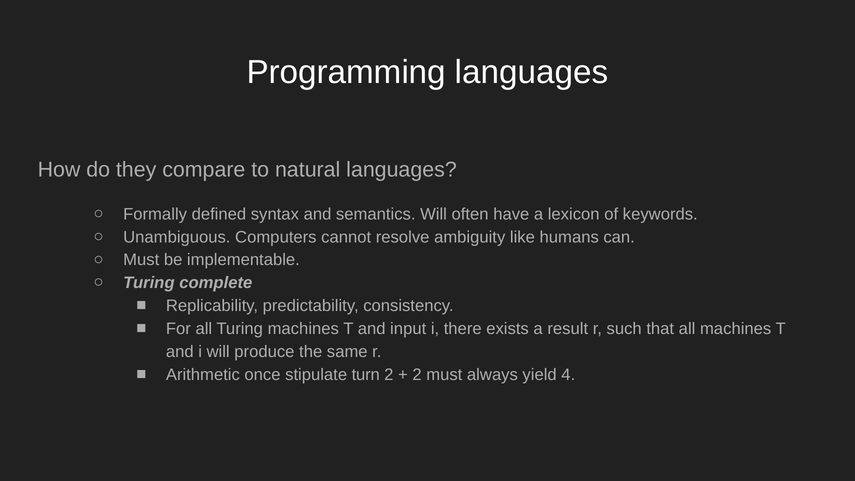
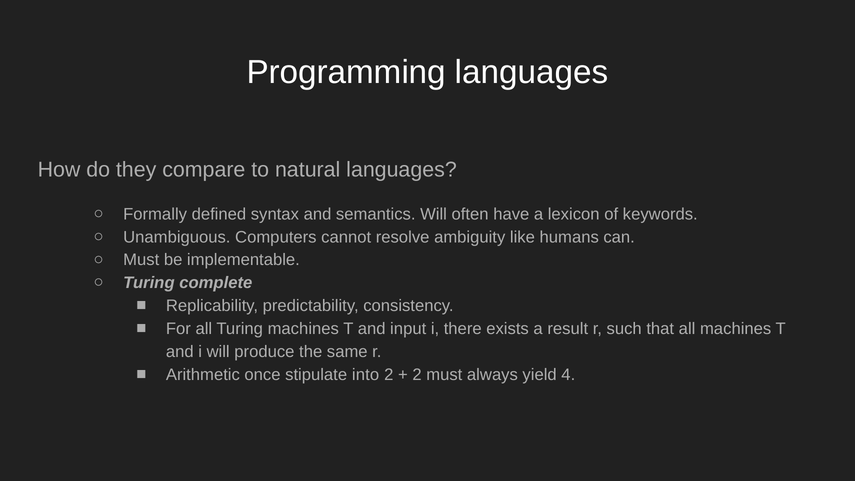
turn: turn -> into (366, 375)
